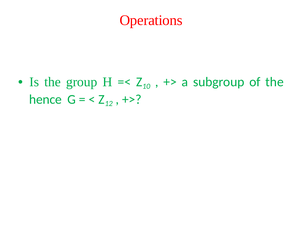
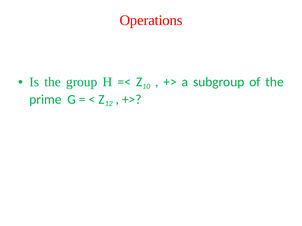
hence: hence -> prime (45, 100)
